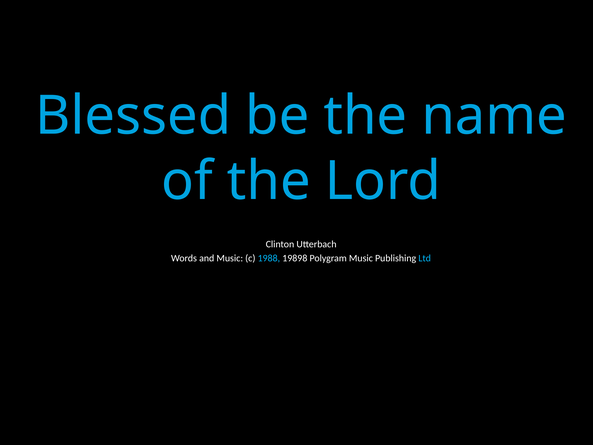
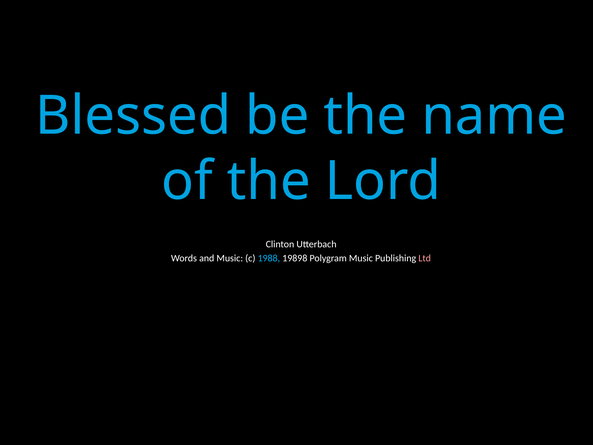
Ltd colour: light blue -> pink (425, 258)
